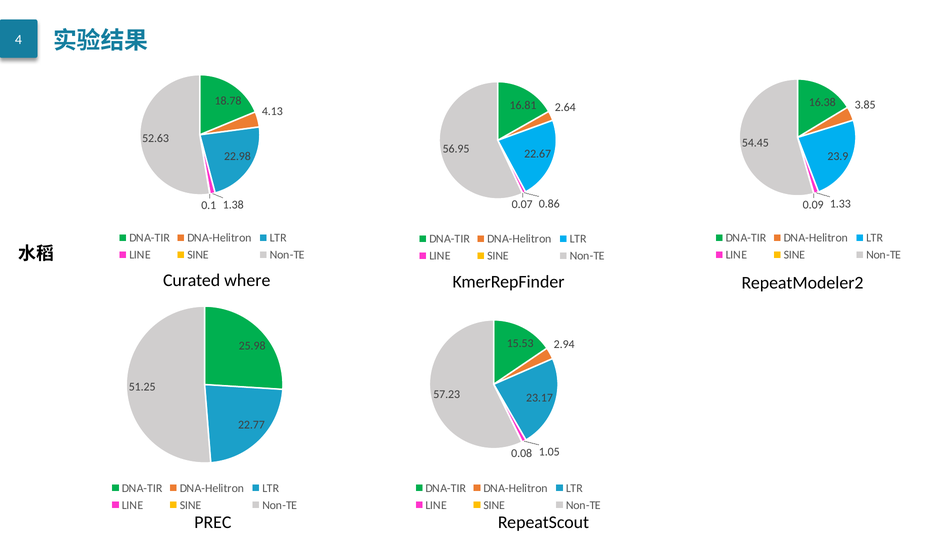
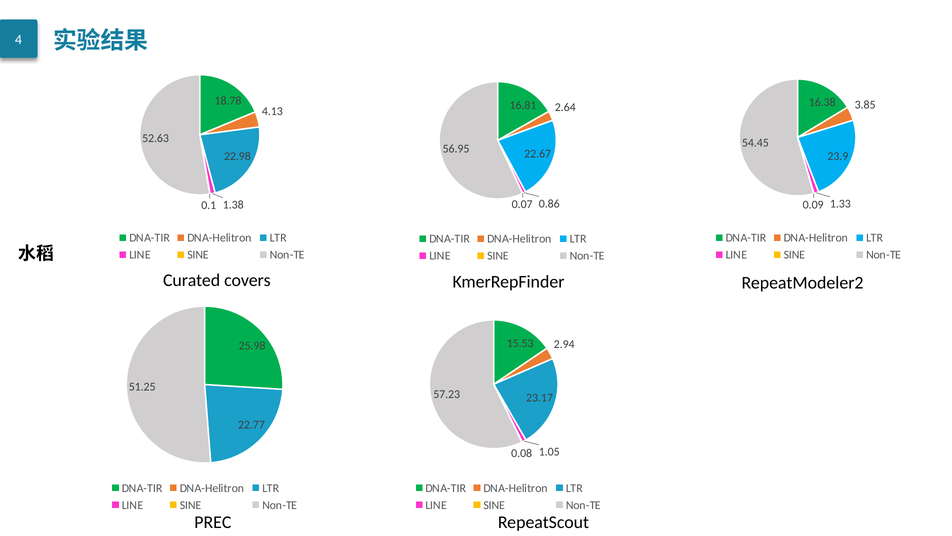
where: where -> covers (247, 280)
